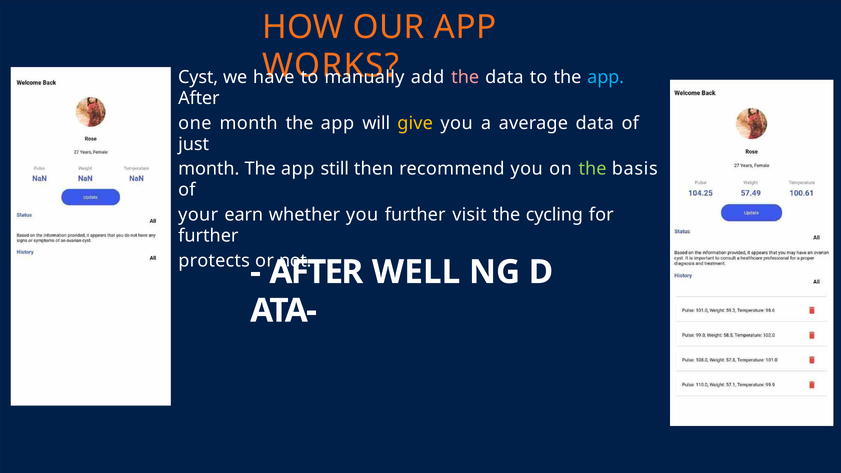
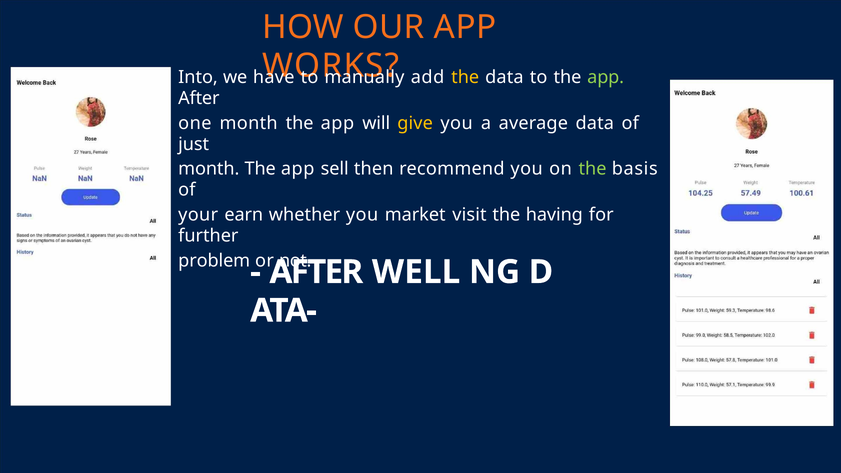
Cyst: Cyst -> Into (198, 77)
the colour: pink -> yellow (465, 77)
app colour: light blue -> light green (606, 77)
still: still -> sell (335, 169)
you further: further -> market (415, 215)
cycling: cycling -> having (554, 215)
protects: protects -> problem (214, 261)
